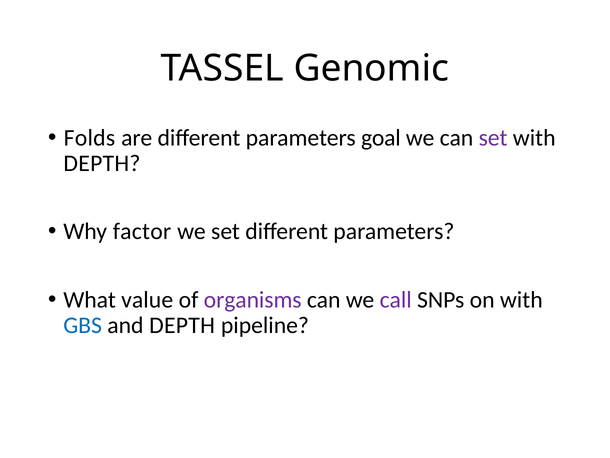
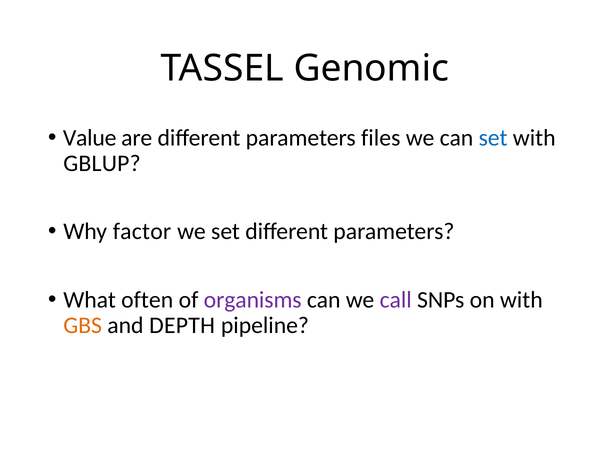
Folds: Folds -> Value (90, 138)
goal: goal -> files (381, 138)
set colour: purple -> blue (493, 138)
DEPTH: DEPTH -> GBLUP (102, 163)
value: value -> often (147, 300)
GBS colour: blue -> orange (83, 325)
